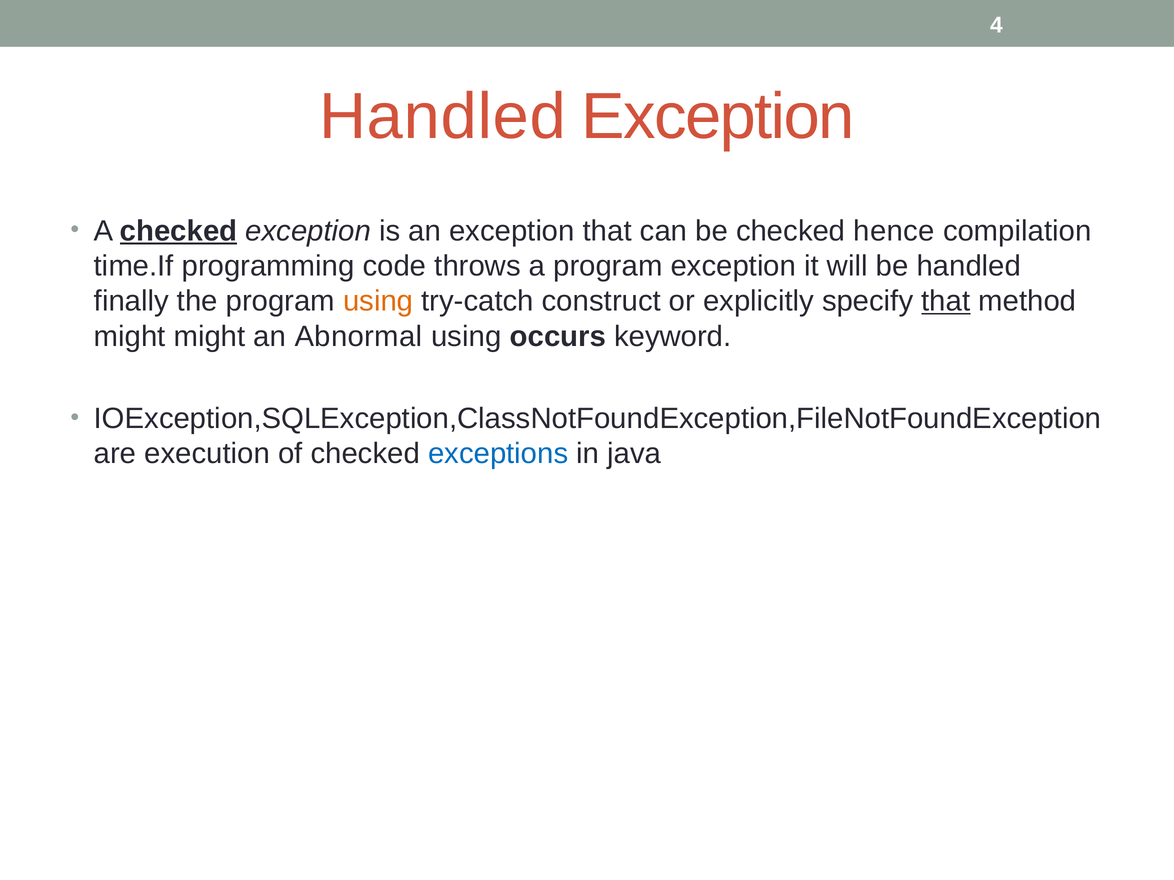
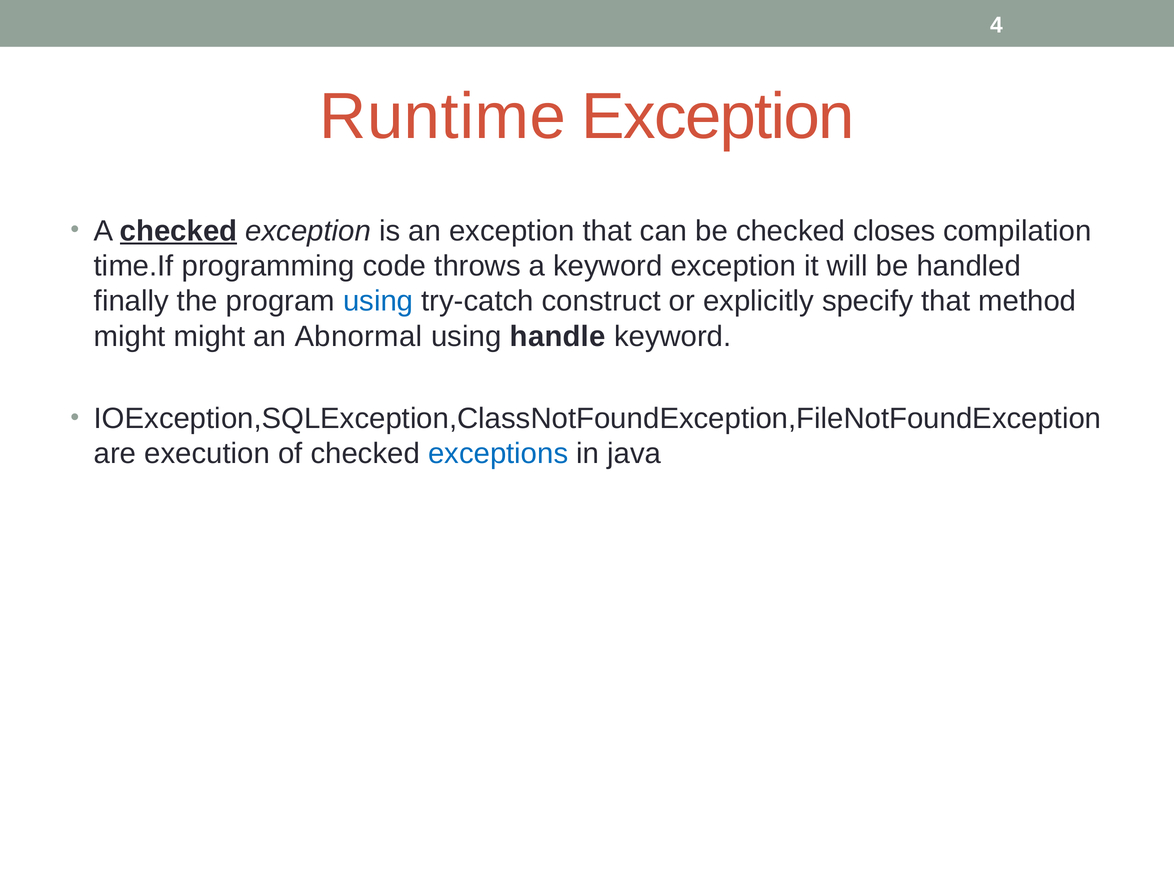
Handled: Handled -> Runtime (443, 117)
hence: hence -> closes (894, 231)
a program: program -> keyword (608, 266)
using colour: orange -> blue (378, 301)
that underline: present -> none (946, 301)
occurs: occurs -> handle (558, 337)
